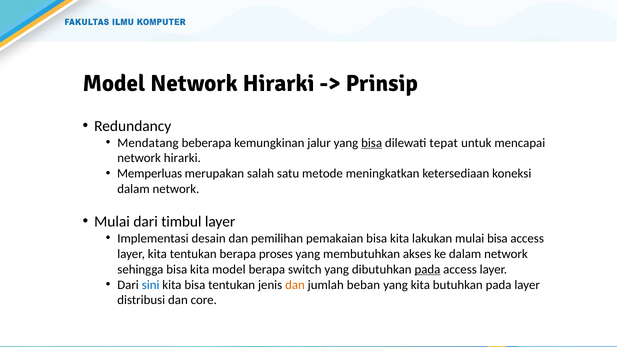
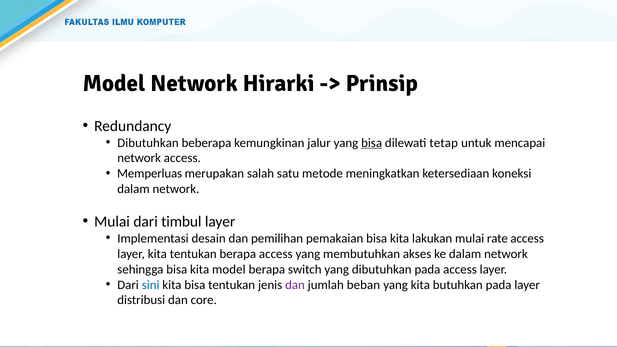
Mendatang: Mendatang -> Dibutuhkan (148, 143)
tepat: tepat -> tetap (444, 143)
hirarki: hirarki -> access (182, 158)
mulai bisa: bisa -> rate (497, 239)
berapa proses: proses -> access (276, 254)
pada underline: present -> none (427, 269)
dan colour: orange -> purple (295, 285)
